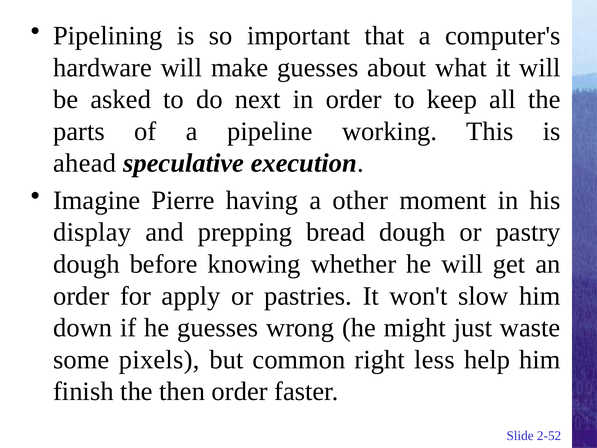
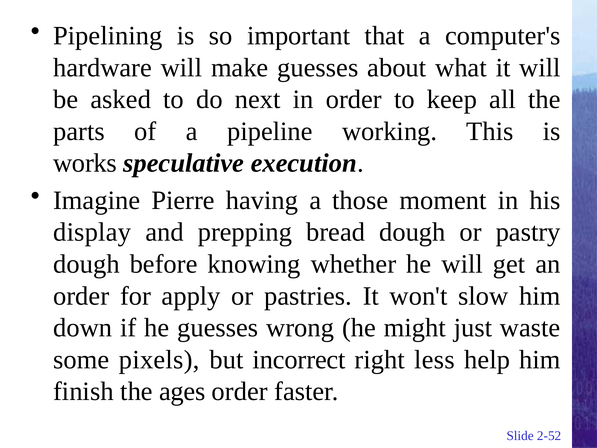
ahead: ahead -> works (85, 163)
other: other -> those (360, 200)
common: common -> incorrect (299, 359)
then: then -> ages (182, 391)
